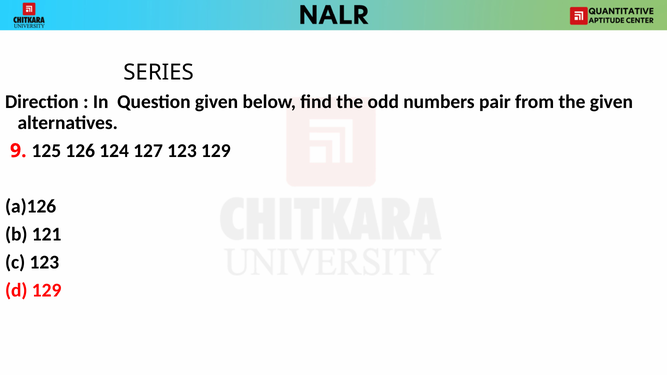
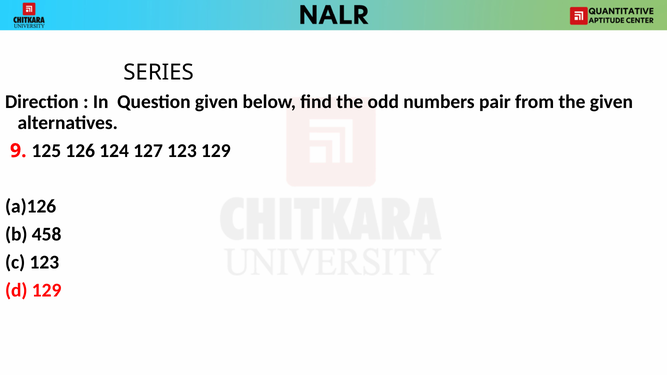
121: 121 -> 458 (47, 235)
